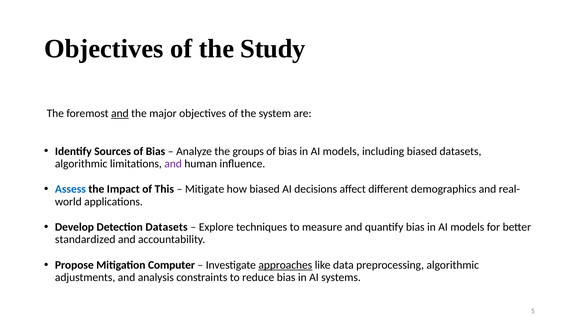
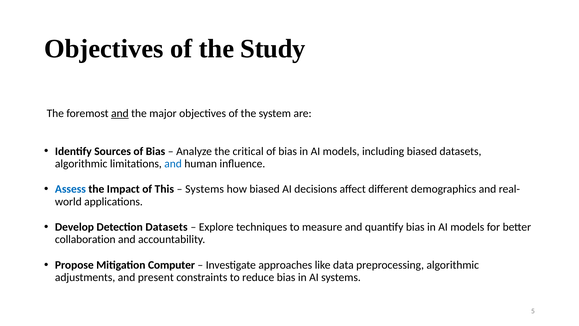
groups: groups -> critical (248, 151)
and colour: purple -> blue (173, 163)
Mitigate: Mitigate -> Systems (205, 189)
standardized: standardized -> collaboration (85, 239)
approaches underline: present -> none (285, 265)
analysis: analysis -> present (156, 277)
